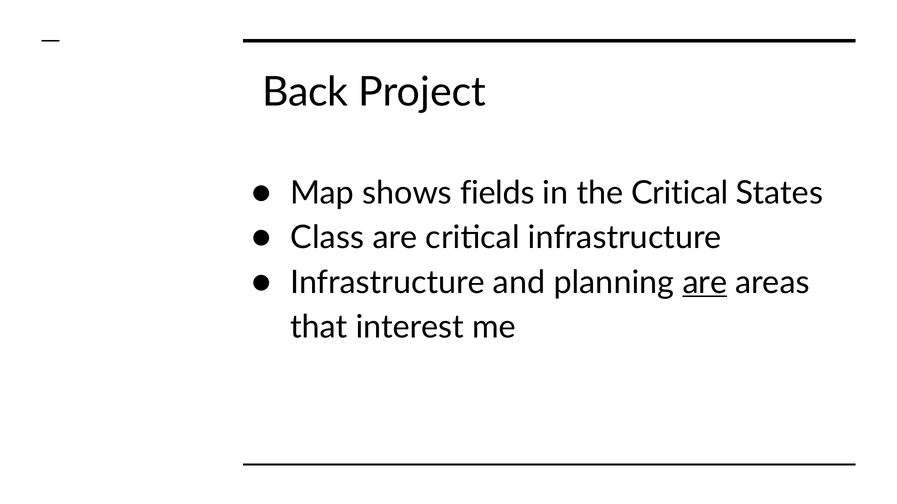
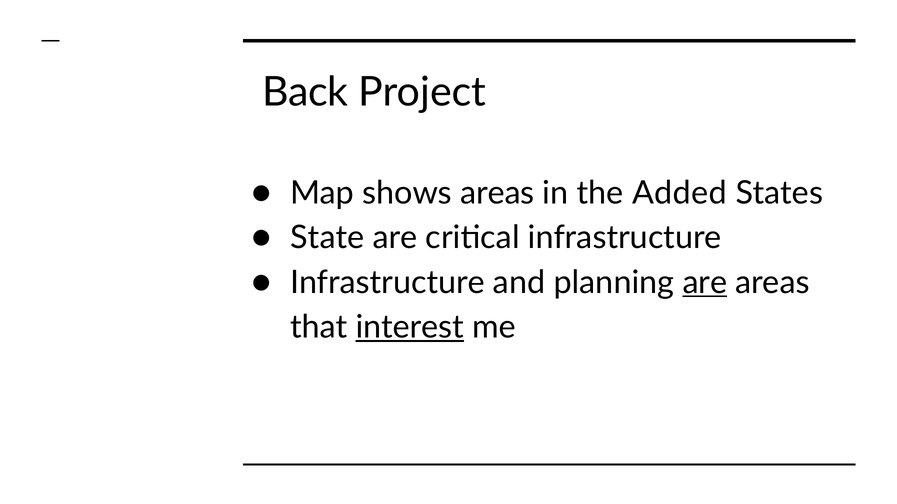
shows fields: fields -> areas (497, 193)
the Critical: Critical -> Added (680, 193)
Class: Class -> State (327, 238)
interest underline: none -> present (410, 327)
